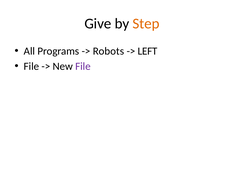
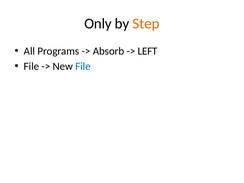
Give: Give -> Only (98, 24)
Robots: Robots -> Absorb (109, 51)
File colour: purple -> blue (83, 66)
